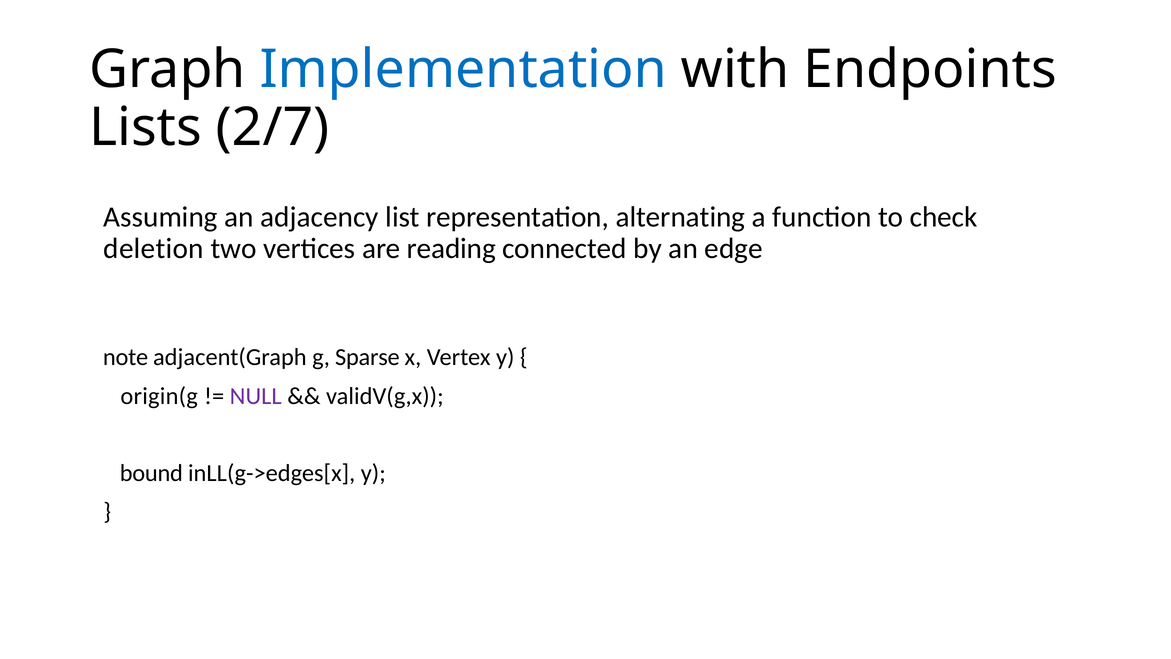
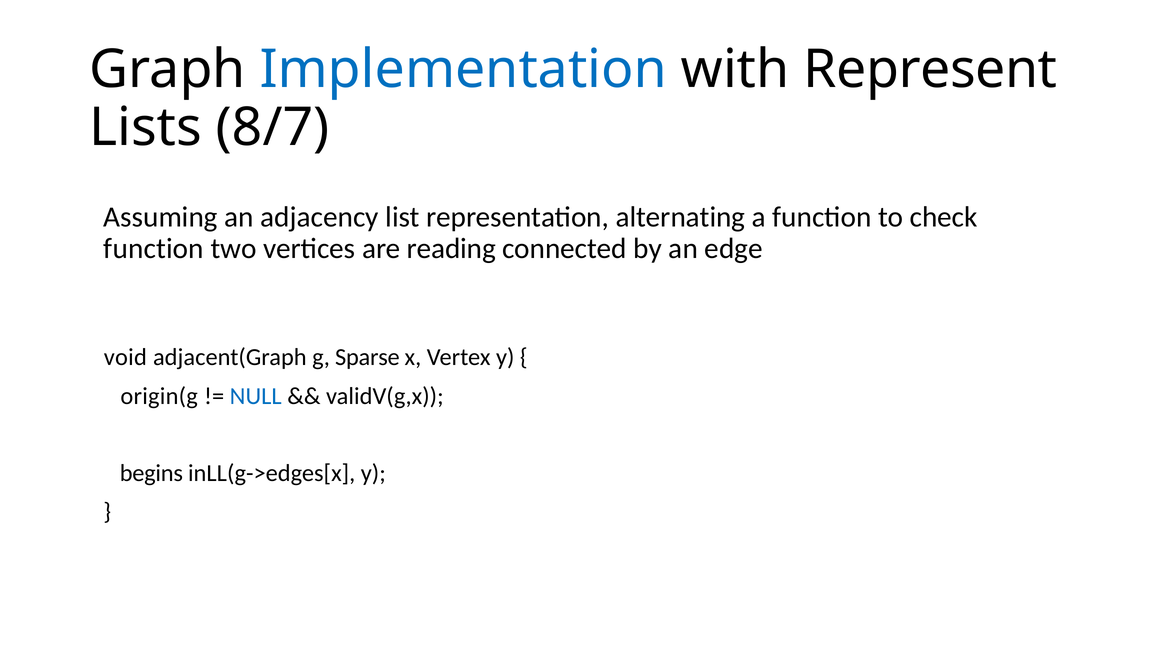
Endpoints: Endpoints -> Represent (930, 69)
2/7: 2/7 -> 8/7 (273, 127)
deletion: deletion -> function (154, 248)
note: note -> void (125, 357)
NULL colour: purple -> blue (256, 396)
bound: bound -> begins (151, 473)
